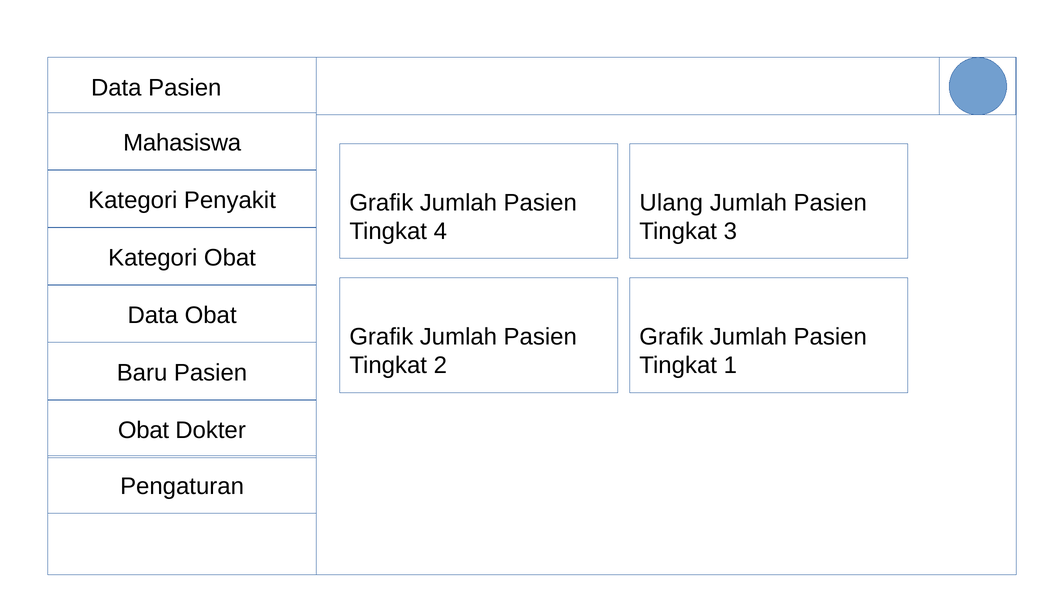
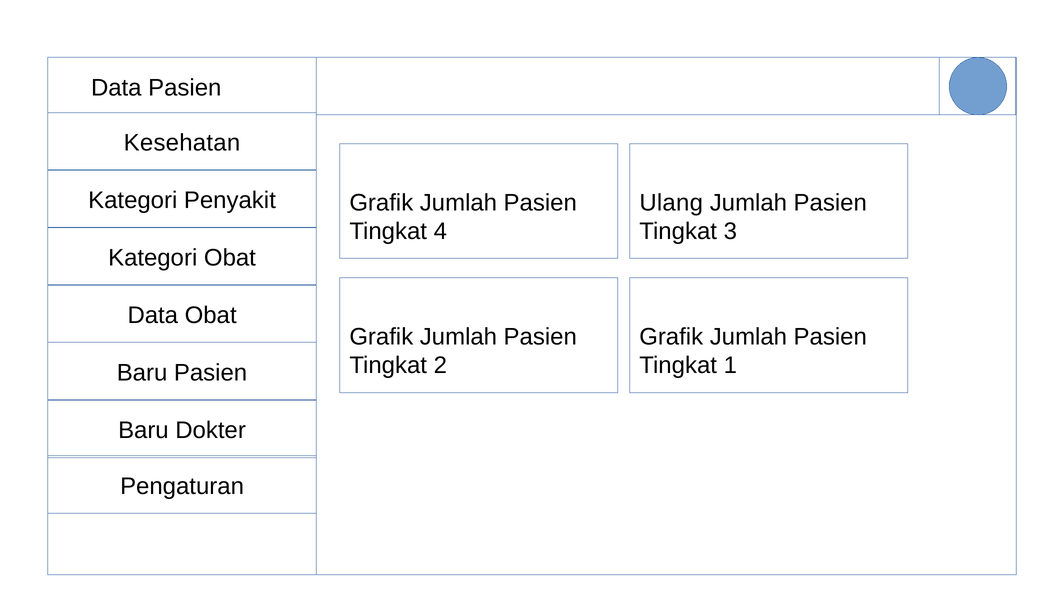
Mahasiswa: Mahasiswa -> Kesehatan (182, 143)
Obat: Obat -> Baru (143, 431)
